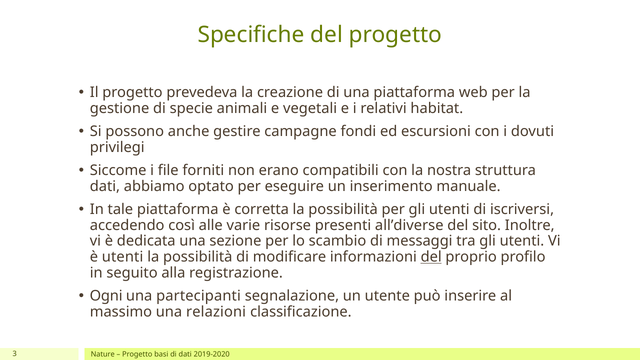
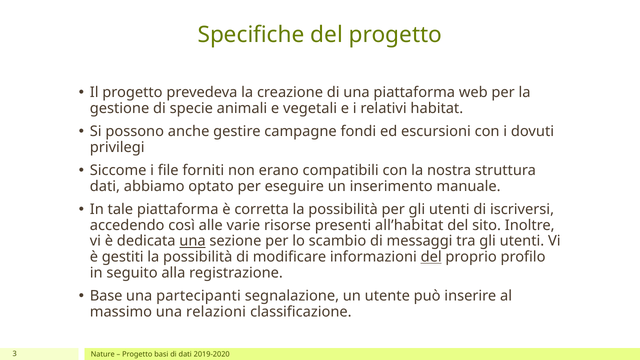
all’diverse: all’diverse -> all’habitat (409, 225)
una underline: none -> present (193, 241)
è utenti: utenti -> gestiti (123, 257)
Ogni: Ogni -> Base (106, 296)
